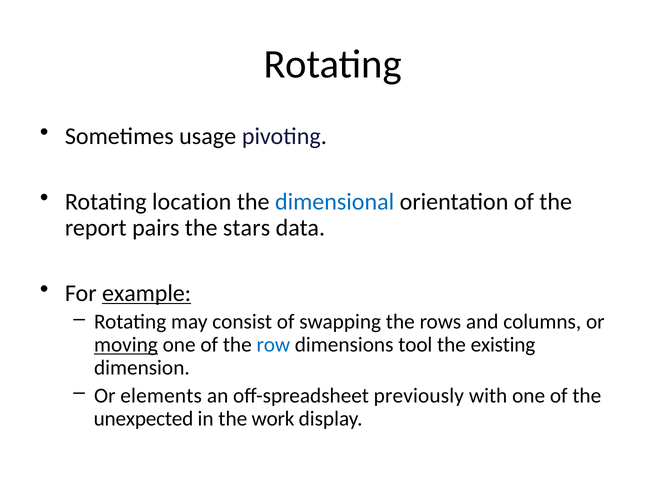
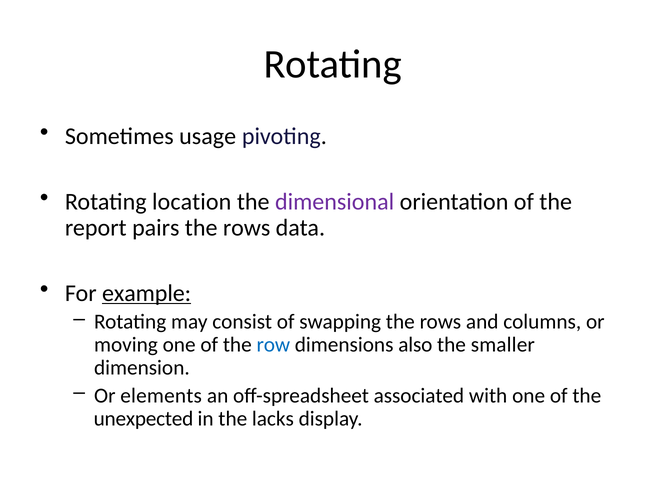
dimensional colour: blue -> purple (335, 201)
stars: stars -> rows (247, 227)
moving underline: present -> none (126, 345)
tool: tool -> also (415, 345)
existing: existing -> smaller (503, 345)
previously: previously -> associated (419, 395)
work: work -> lacks (273, 418)
